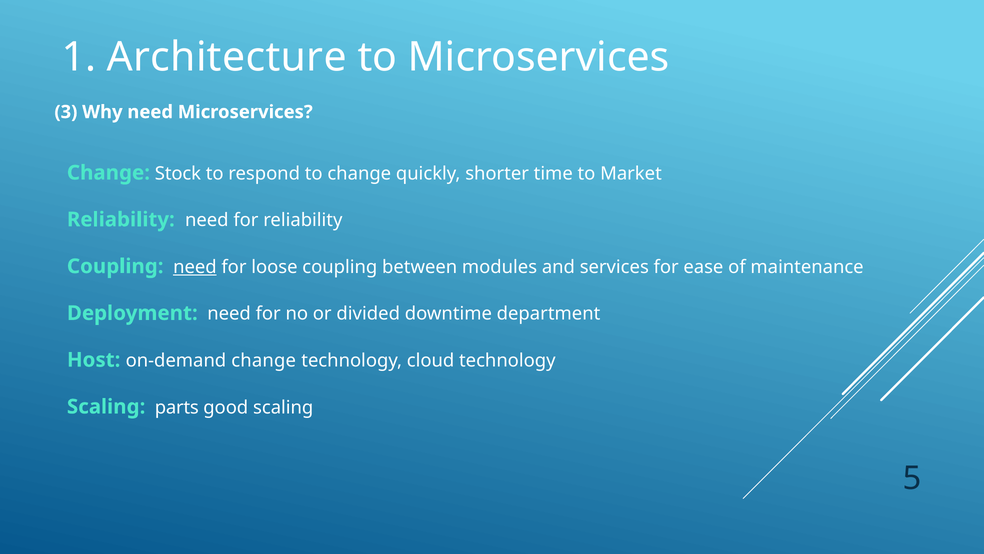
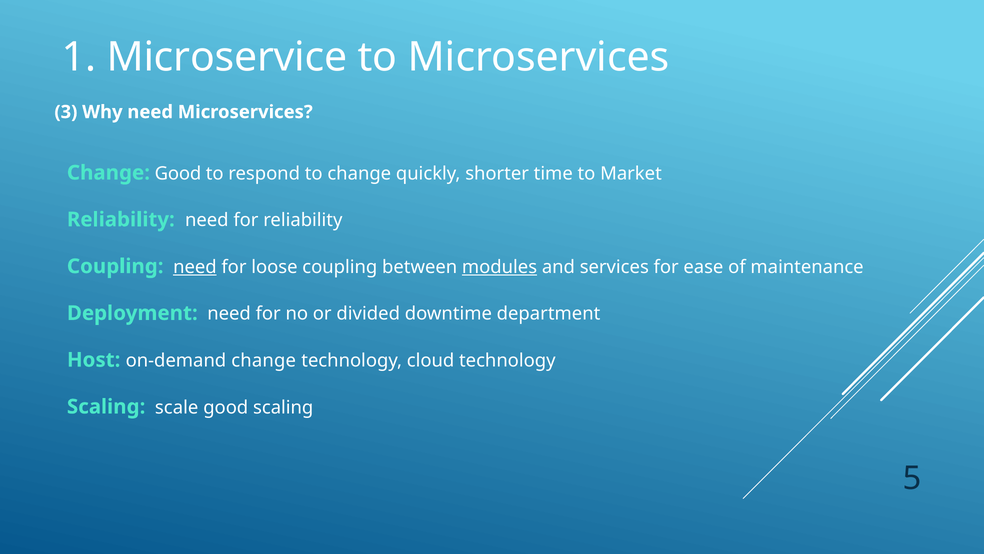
Architecture: Architecture -> Microservice (227, 57)
Change Stock: Stock -> Good (178, 173)
modules underline: none -> present (500, 267)
parts: parts -> scale (177, 407)
